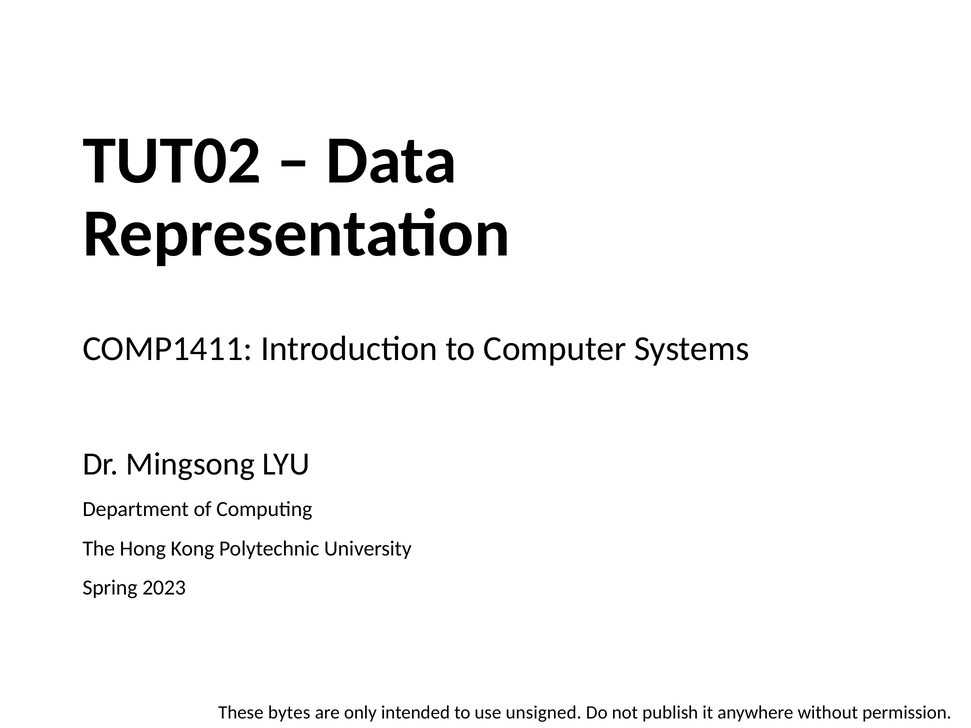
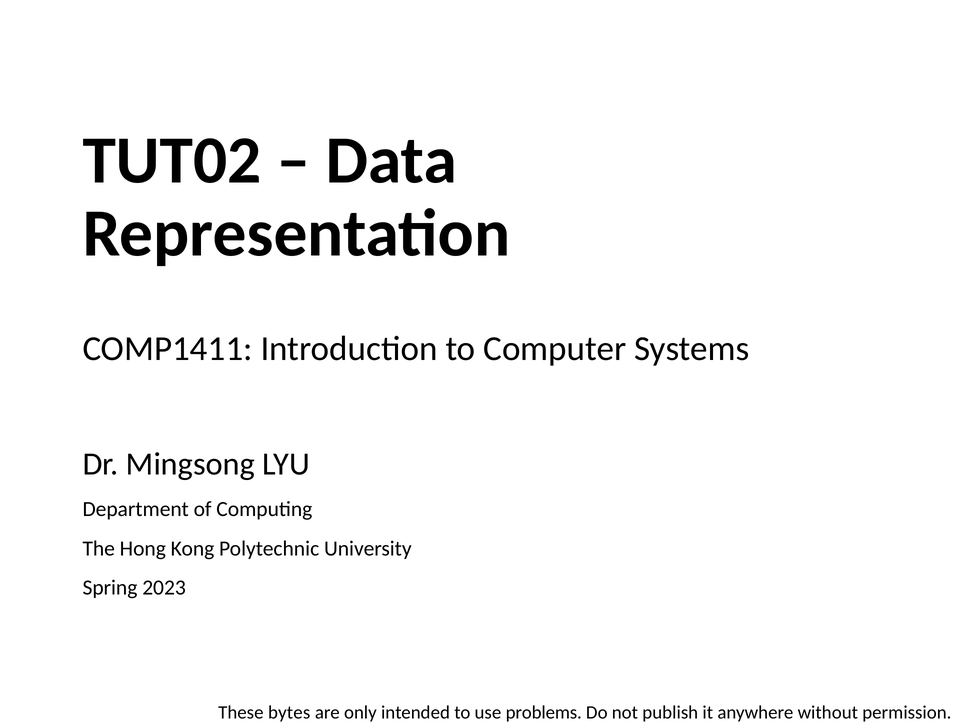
unsigned: unsigned -> problems (544, 713)
